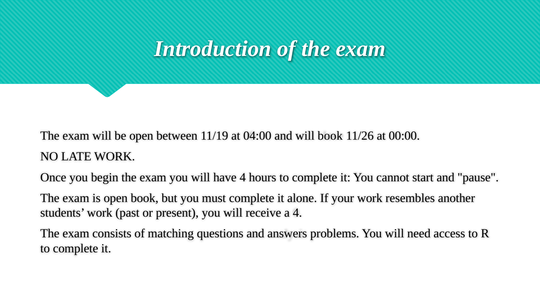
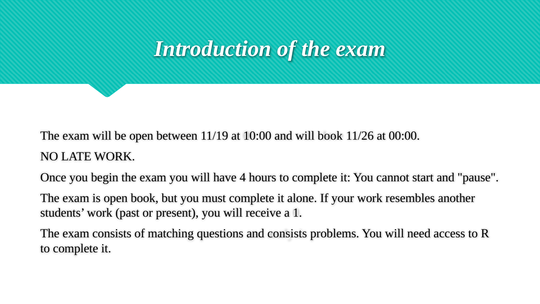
04:00: 04:00 -> 10:00 (257, 136)
a 4: 4 -> 1 (297, 213)
and answers: answers -> consists (287, 233)
